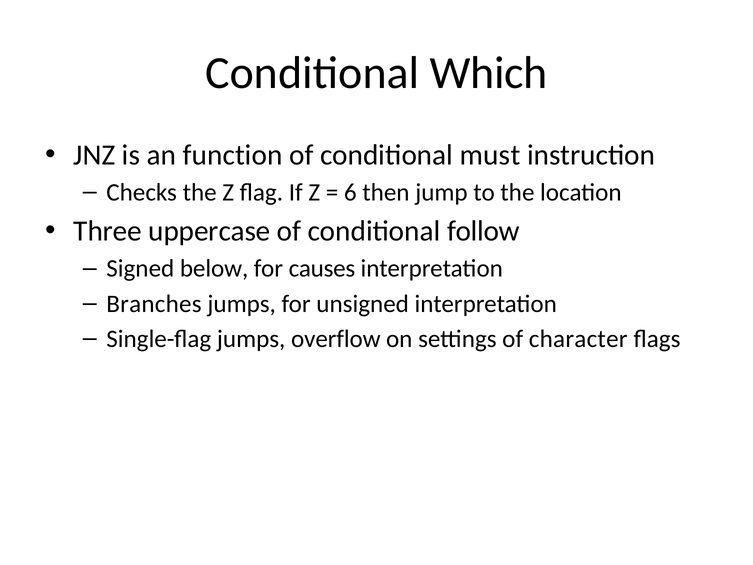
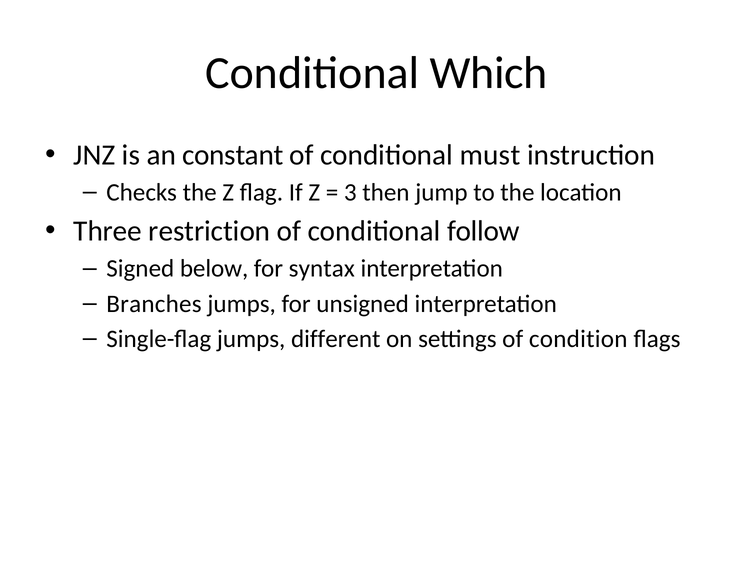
function: function -> constant (233, 155)
6: 6 -> 3 (350, 192)
uppercase: uppercase -> restriction (209, 231)
causes: causes -> syntax (322, 269)
overflow: overflow -> different (336, 339)
character: character -> condition (578, 339)
